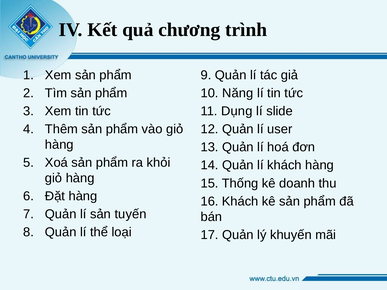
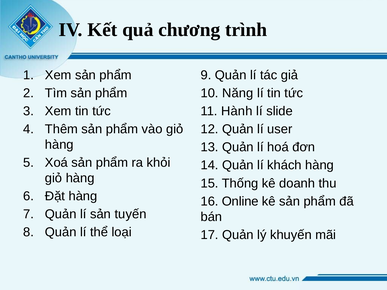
Dụng: Dụng -> Hành (237, 111)
16 Khách: Khách -> Online (240, 201)
